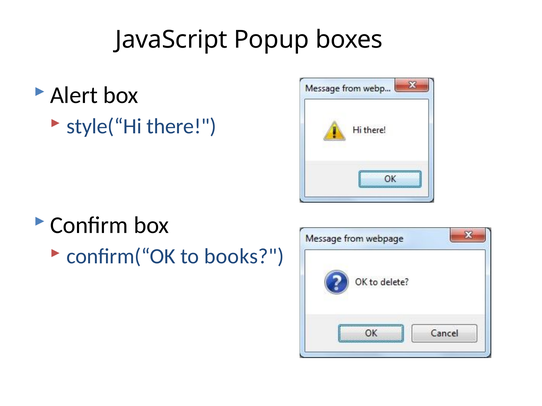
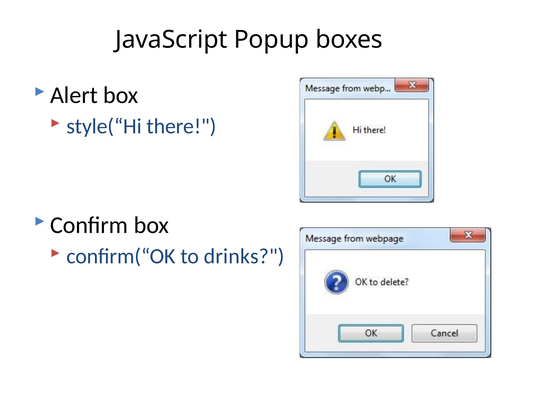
books: books -> drinks (244, 257)
